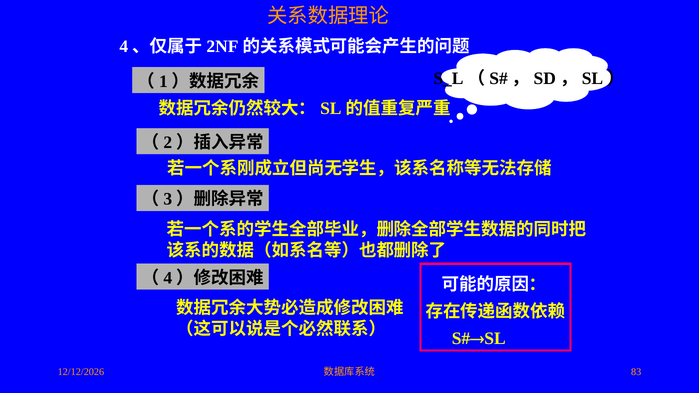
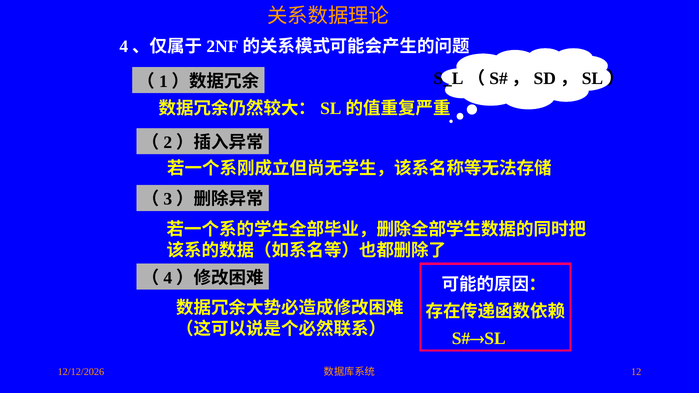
83: 83 -> 12 (636, 372)
